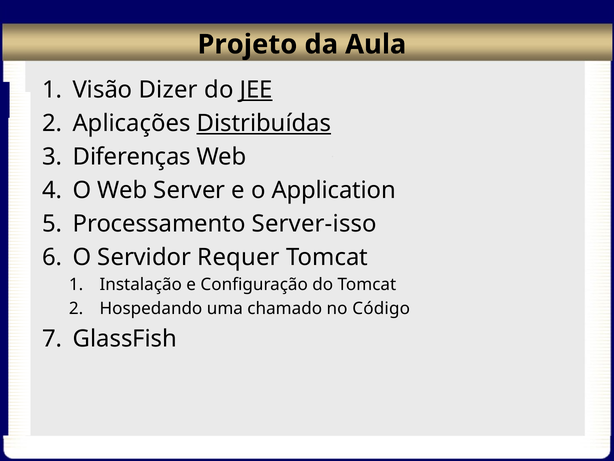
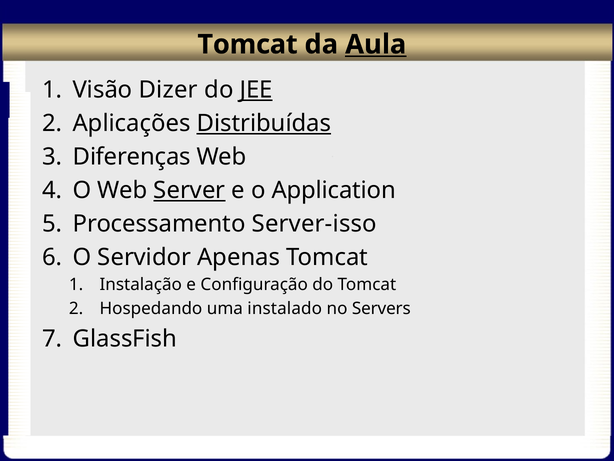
Projeto: Projeto -> Tomcat (248, 44)
Aula underline: none -> present (376, 44)
Server underline: none -> present (189, 190)
Requer: Requer -> Apenas (239, 257)
chamado: chamado -> instalado (285, 308)
Código: Código -> Servers (381, 308)
